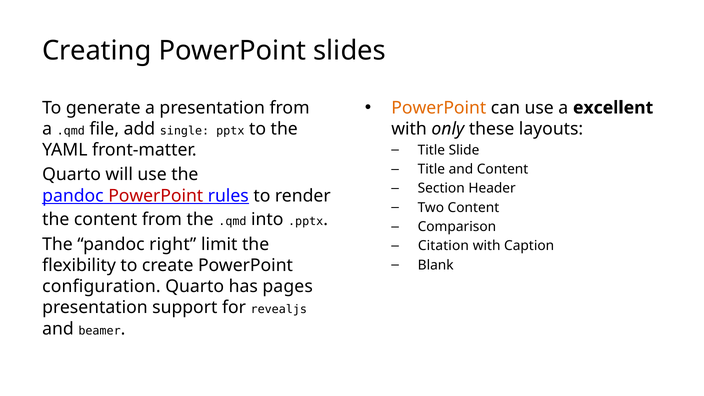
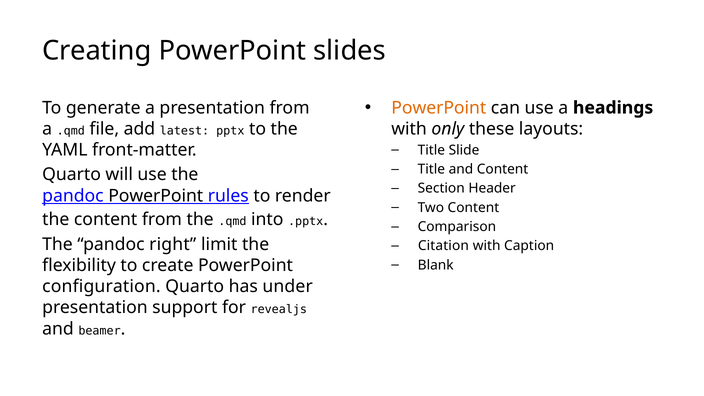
excellent: excellent -> headings (613, 108)
single: single -> latest (184, 131)
PowerPoint colour: red -> black (156, 196)
pages: pages -> under (288, 287)
